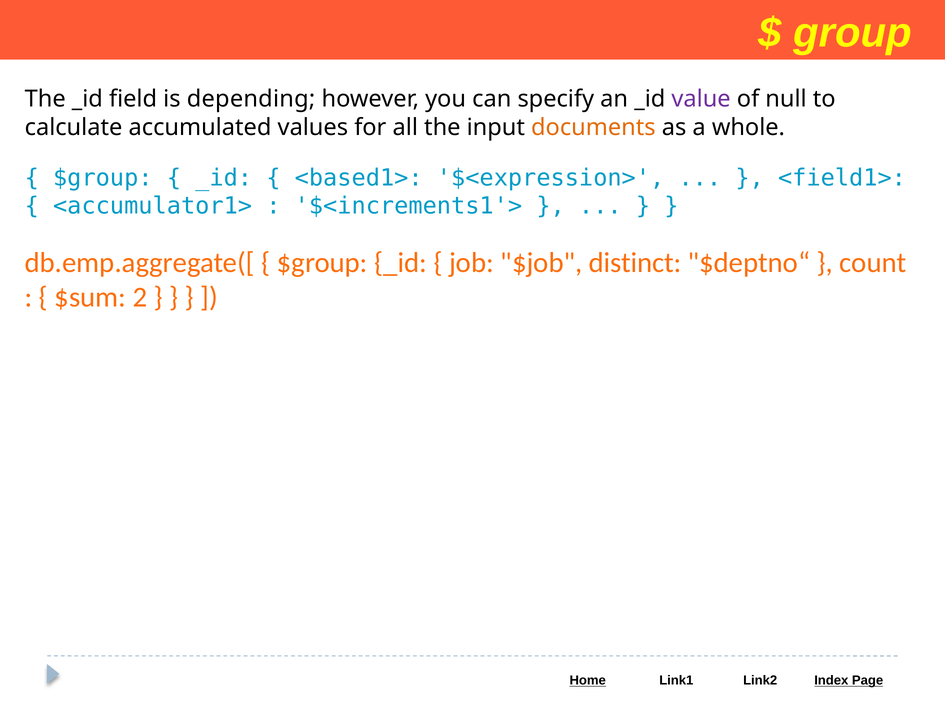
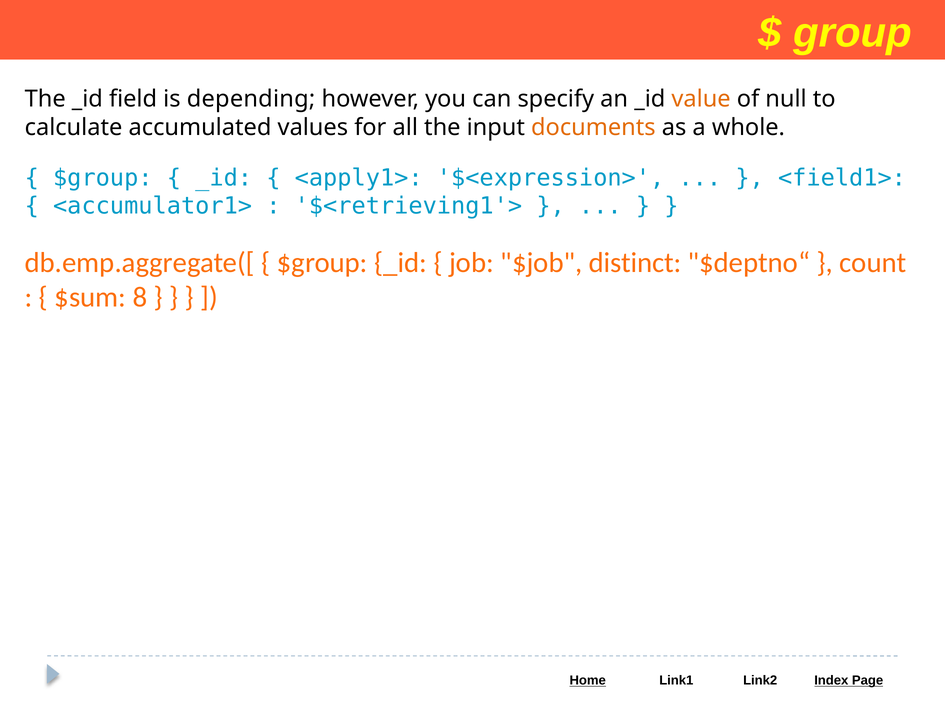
value colour: purple -> orange (701, 99)
<based1>: <based1> -> <apply1> (359, 178)
$<increments1'>: $<increments1'> -> $<retrieving1'> (408, 206)
2: 2 -> 8 (140, 298)
